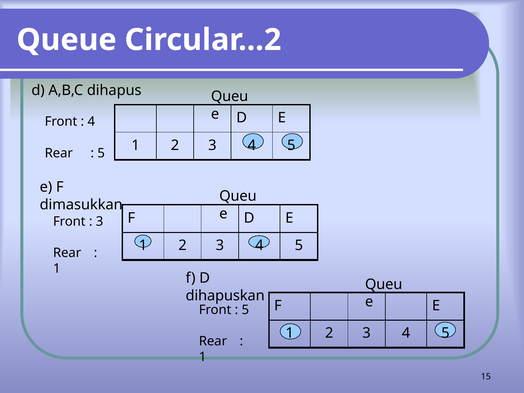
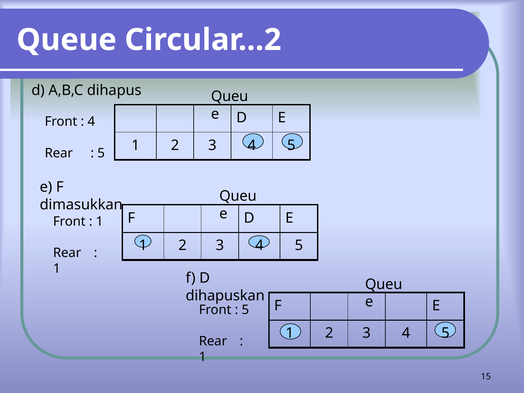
3: 3 -> 1 (100, 221)
